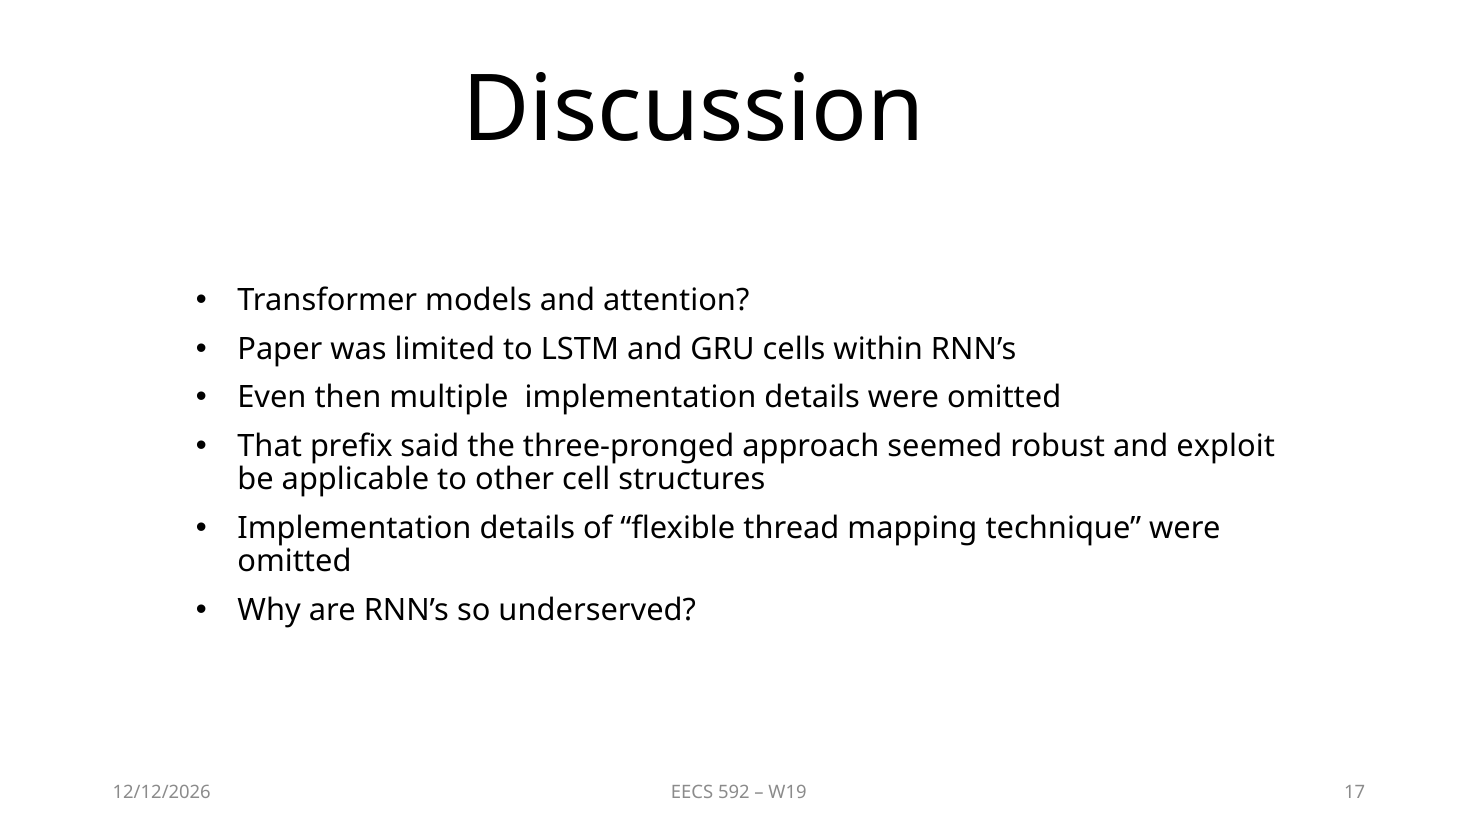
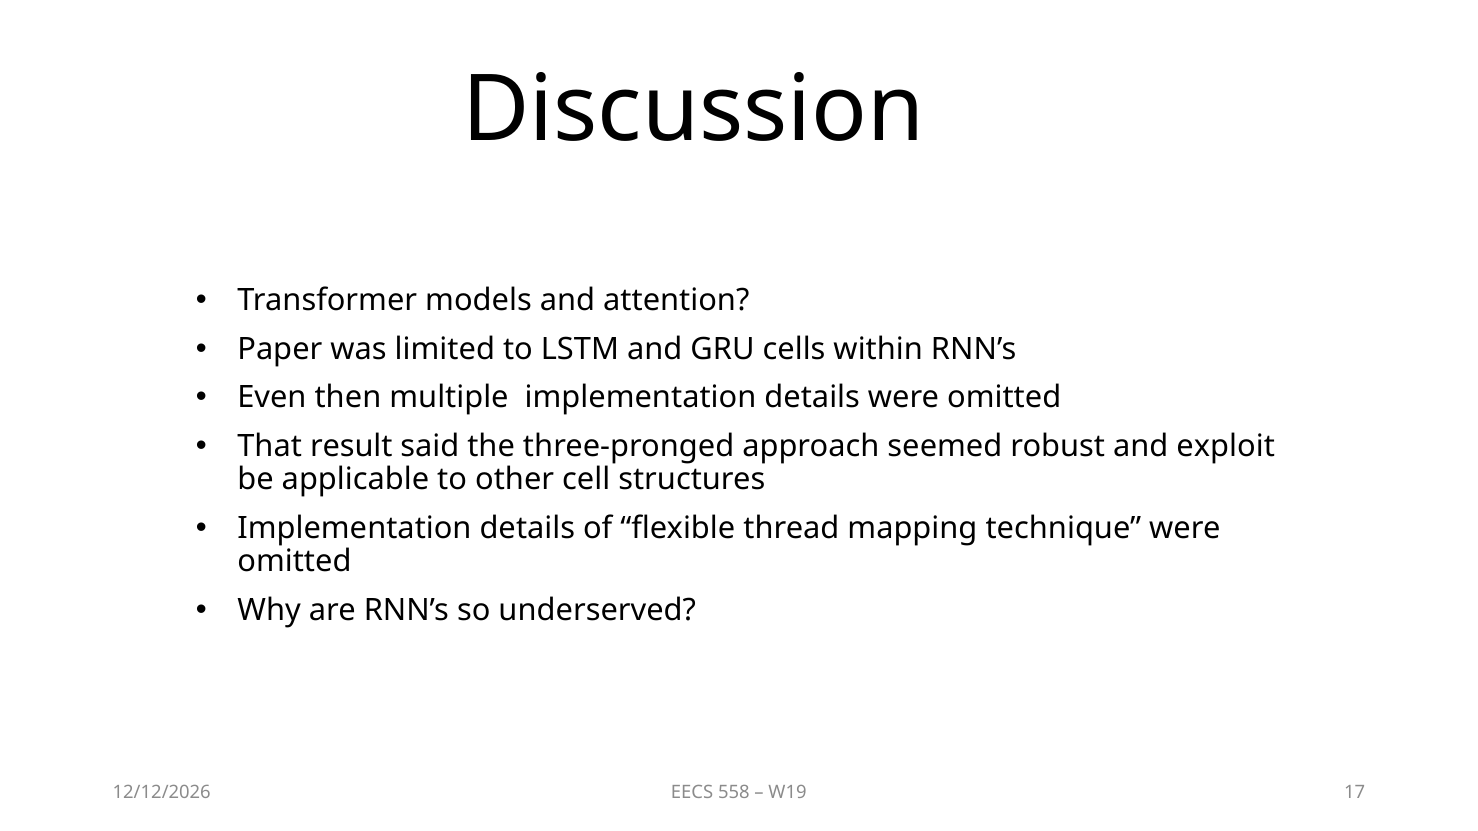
prefix: prefix -> result (351, 447)
592: 592 -> 558 (734, 792)
